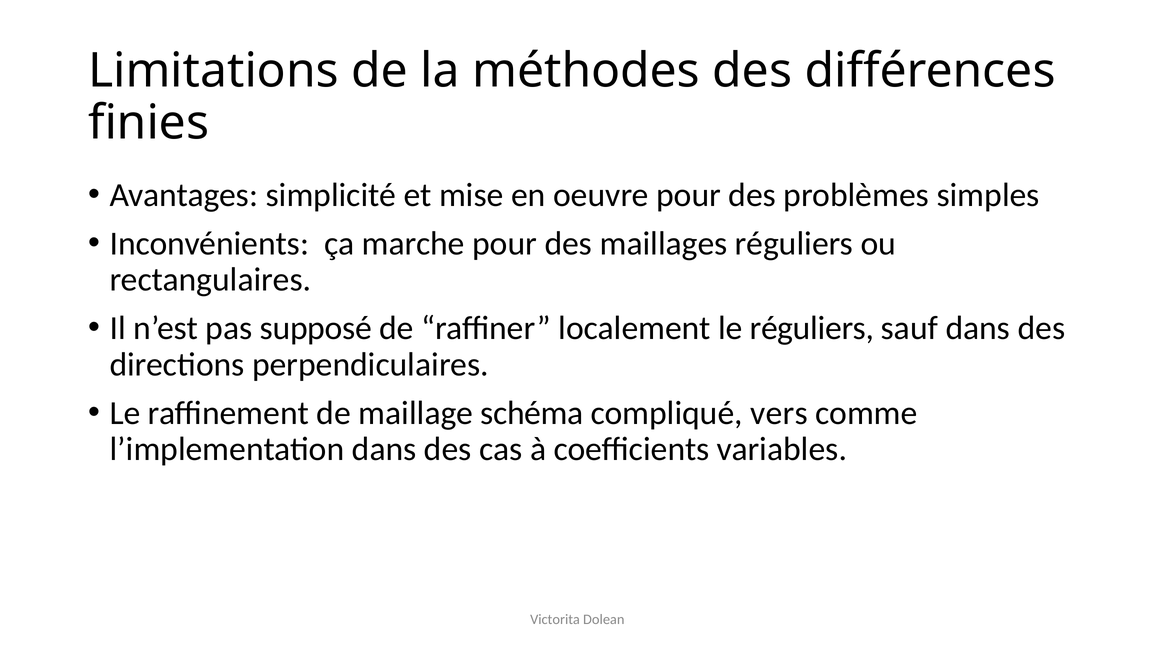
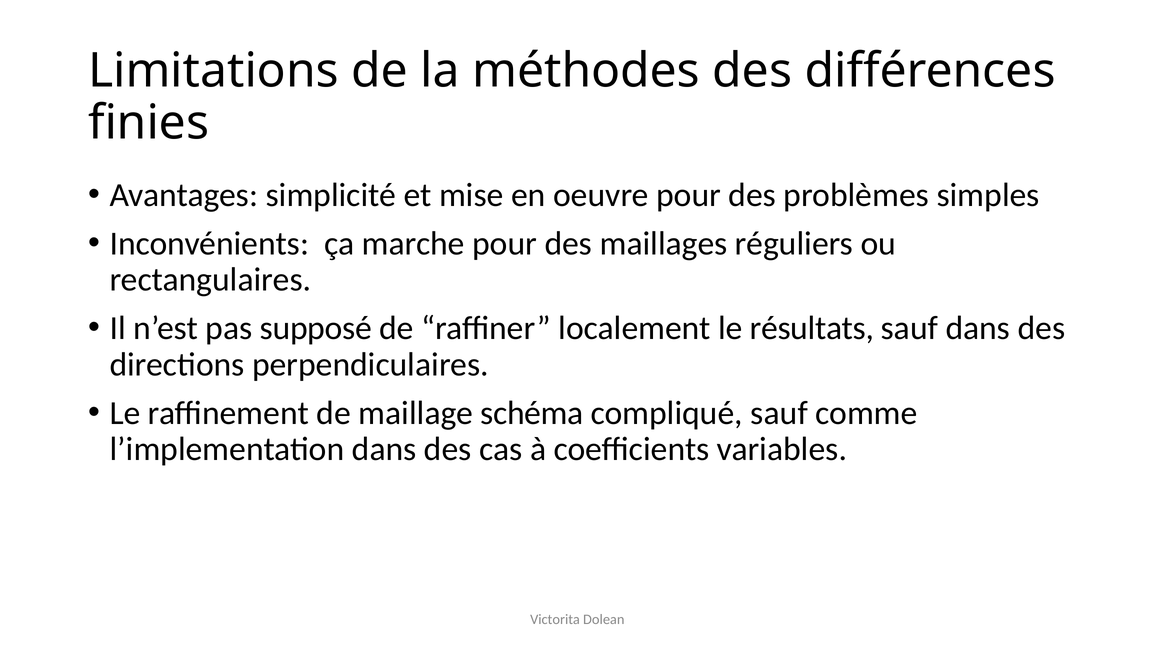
le réguliers: réguliers -> résultats (812, 329)
compliqué vers: vers -> sauf (779, 413)
